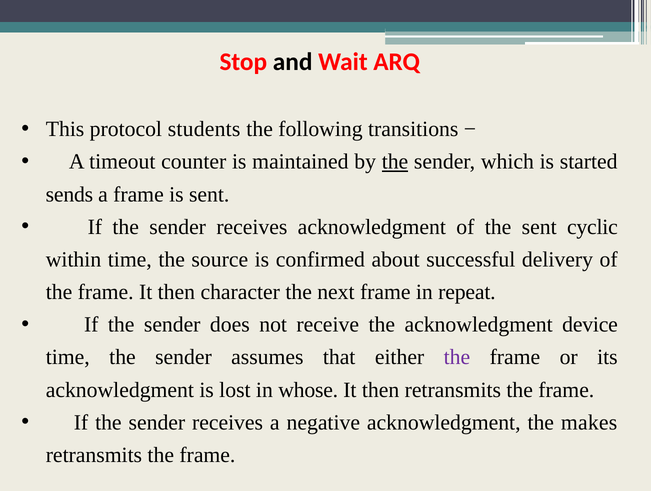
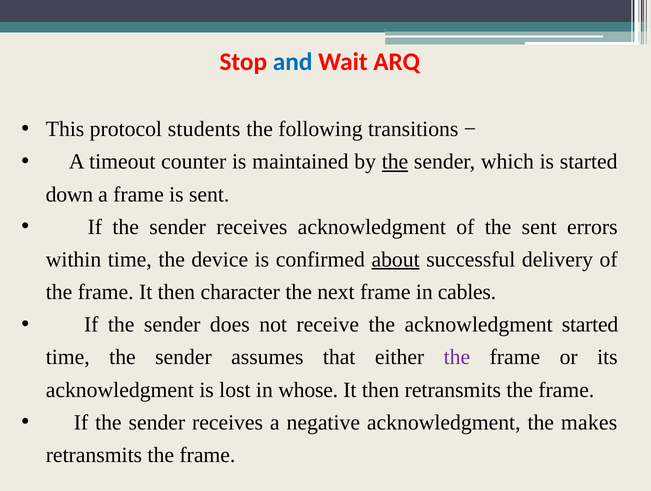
and colour: black -> blue (293, 62)
sends: sends -> down (69, 194)
cyclic: cyclic -> errors (592, 227)
source: source -> device (220, 259)
about underline: none -> present (396, 259)
repeat: repeat -> cables (467, 292)
acknowledgment device: device -> started (590, 324)
